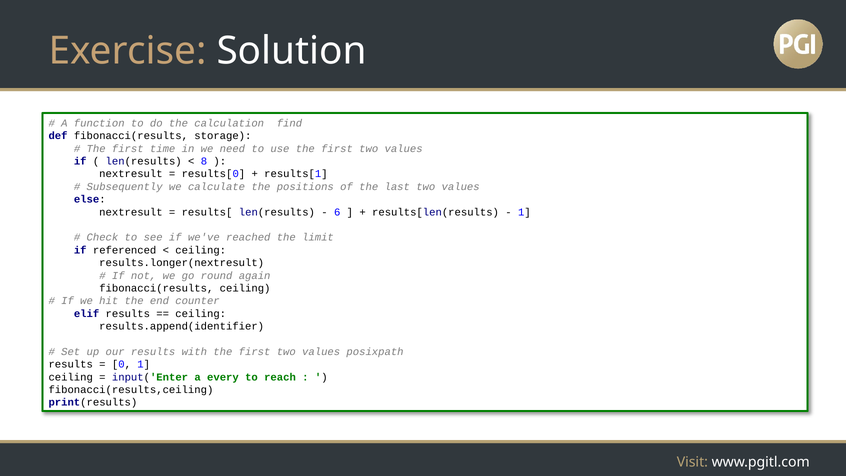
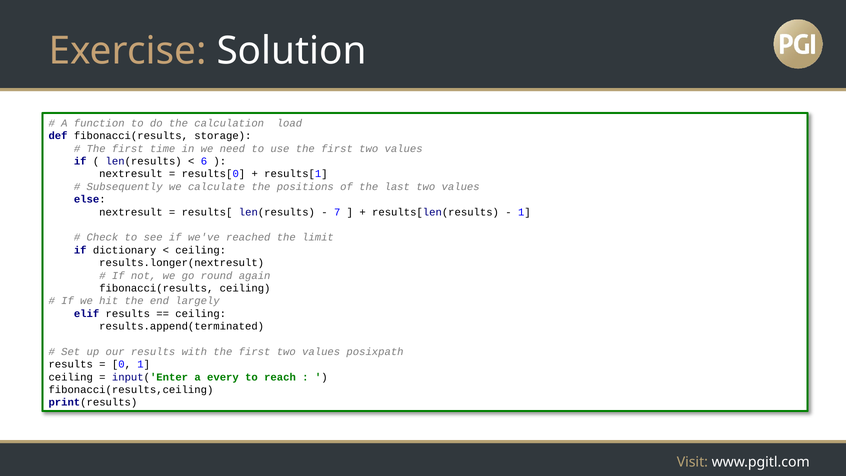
find: find -> load (289, 123)
8: 8 -> 6 (204, 161)
6: 6 -> 7 (337, 212)
referenced: referenced -> dictionary (125, 250)
counter: counter -> largely (198, 301)
results.append(identifier: results.append(identifier -> results.append(terminated (182, 326)
